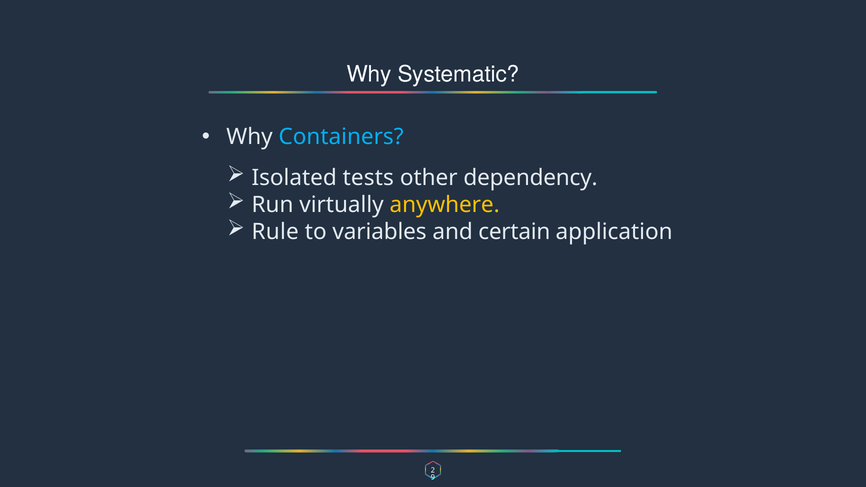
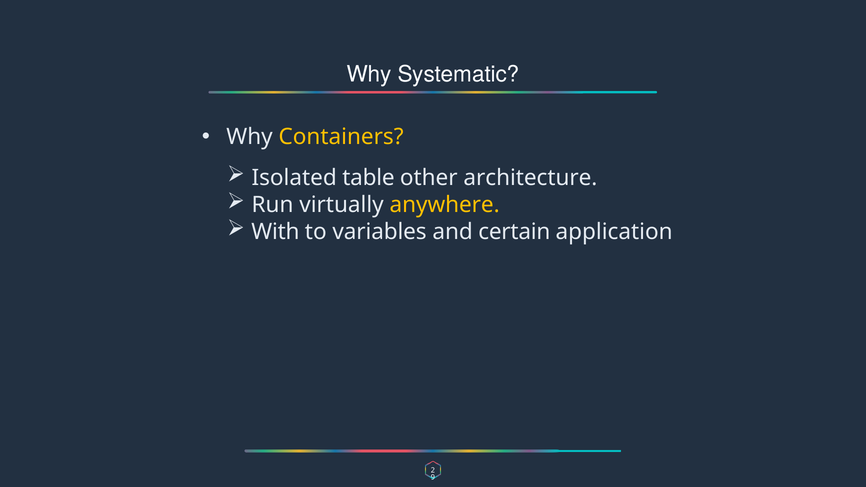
Containers colour: light blue -> yellow (341, 137)
tests: tests -> table (368, 178)
dependency: dependency -> architecture (530, 178)
Rule: Rule -> With (275, 232)
